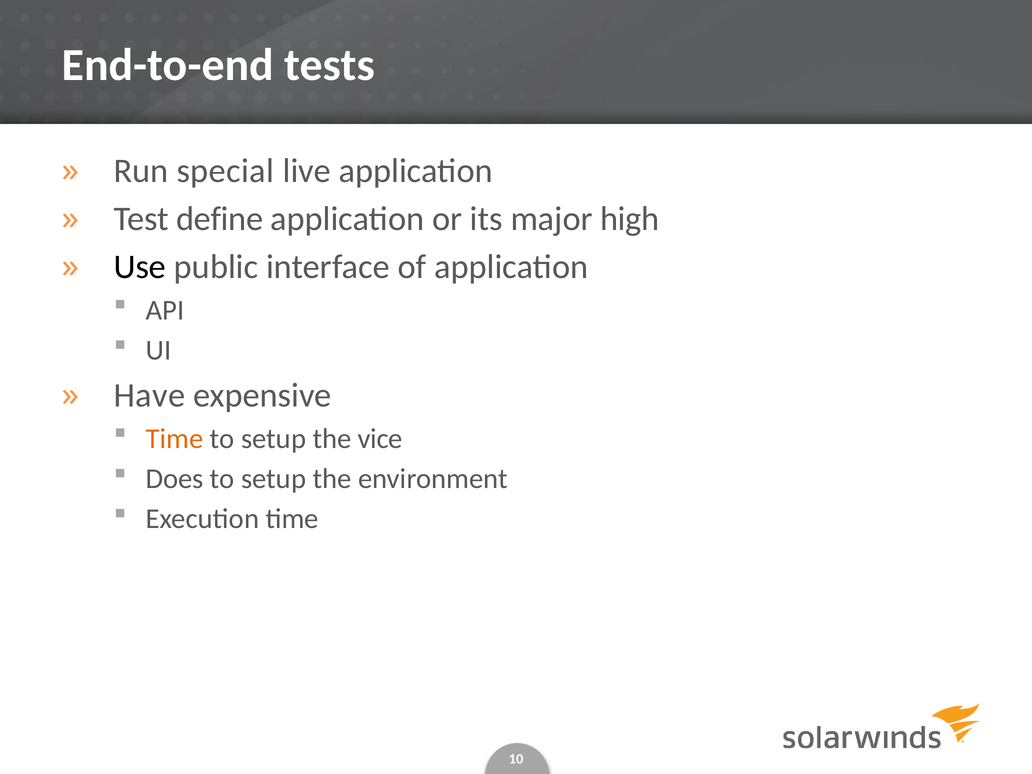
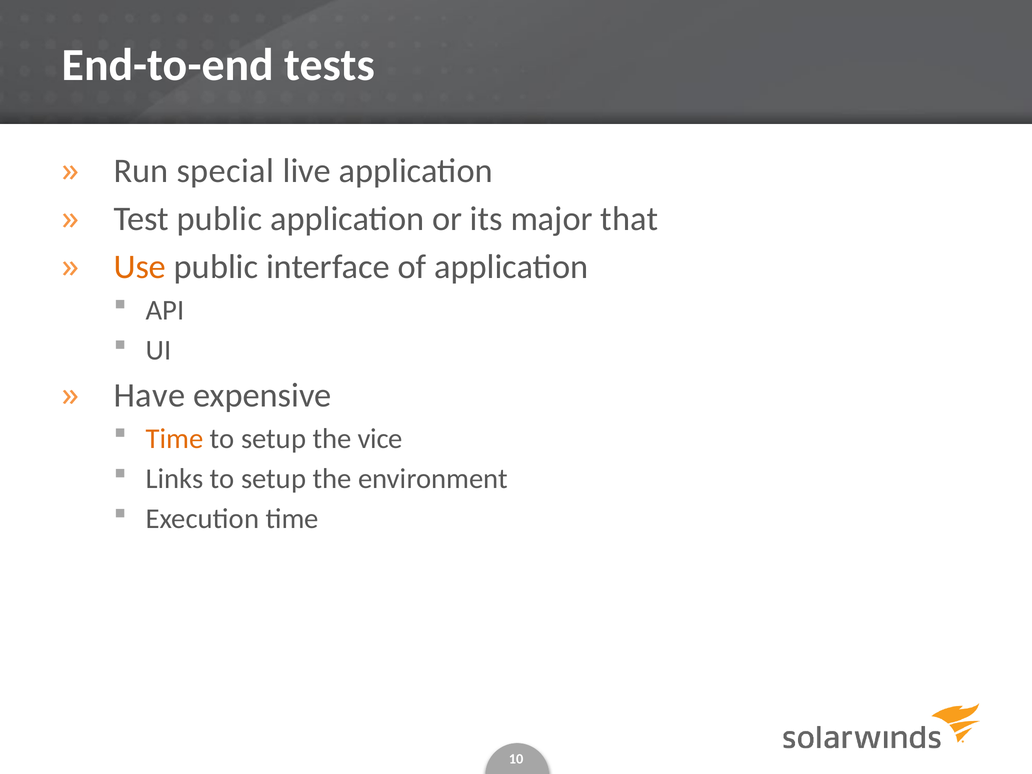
Test define: define -> public (219, 219)
high: high -> that (629, 219)
Use colour: black -> orange (140, 267)
Does: Does -> Links (175, 479)
